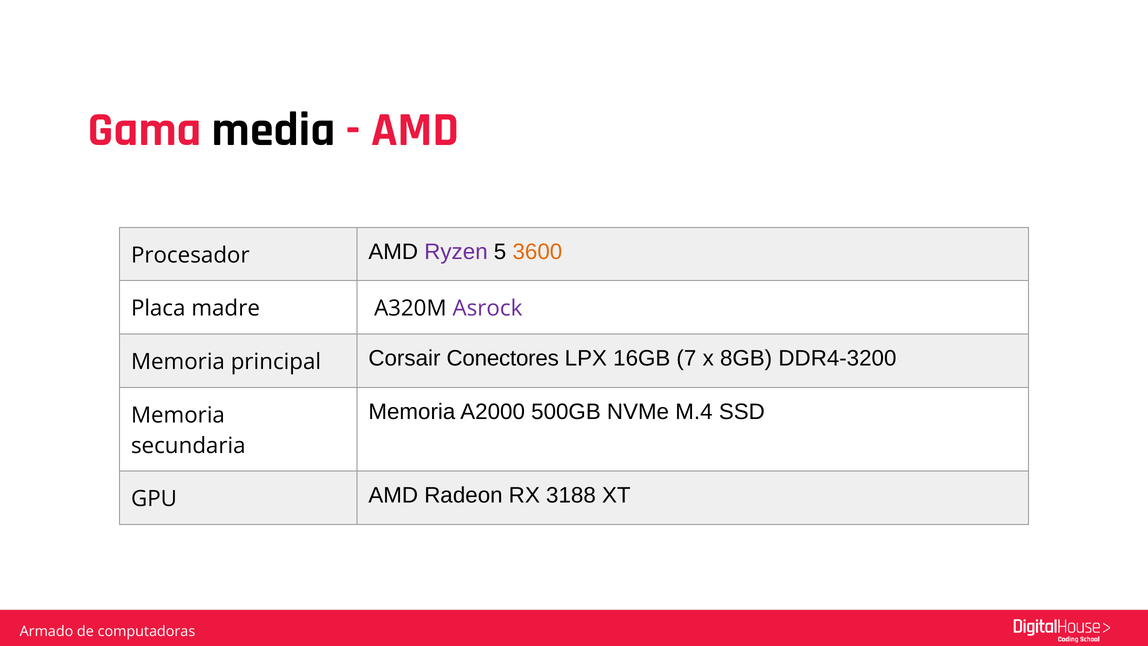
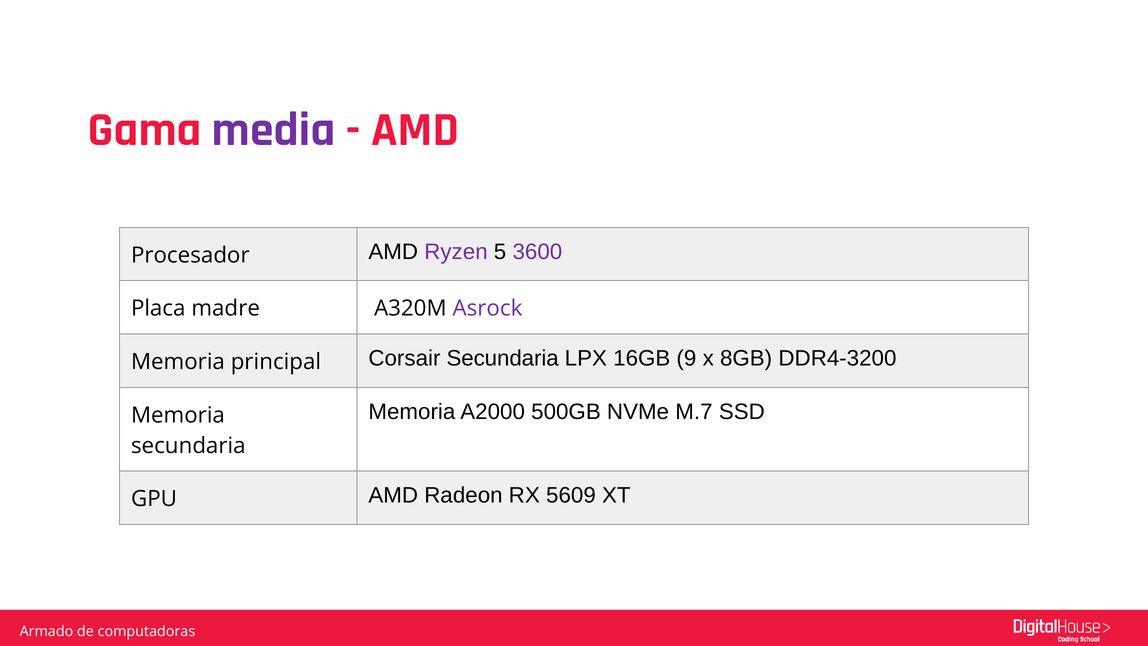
media colour: black -> purple (274, 130)
3600 colour: orange -> purple (537, 252)
Corsair Conectores: Conectores -> Secundaria (503, 358)
7: 7 -> 9 (686, 358)
M.4: M.4 -> M.7 (694, 412)
3188: 3188 -> 5609 (571, 495)
